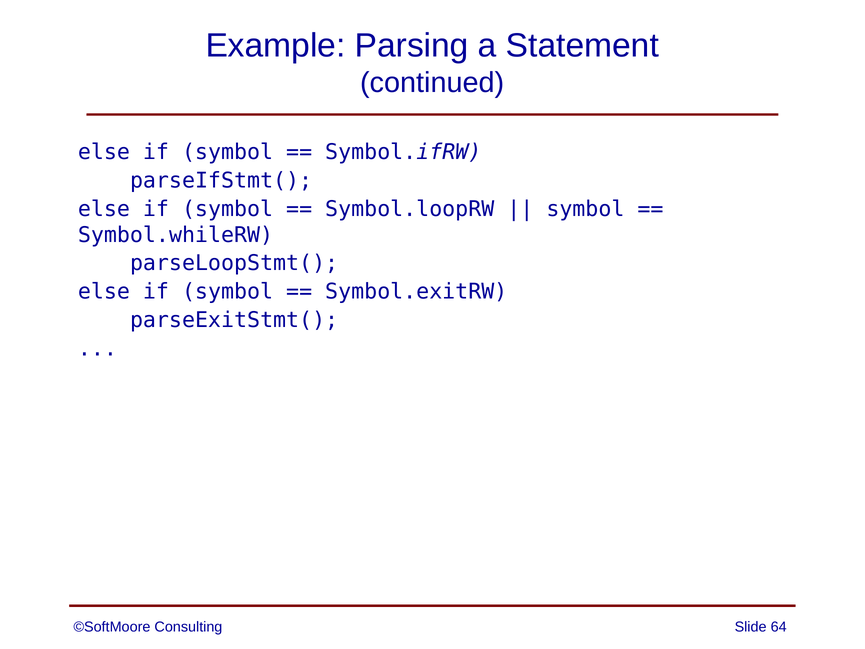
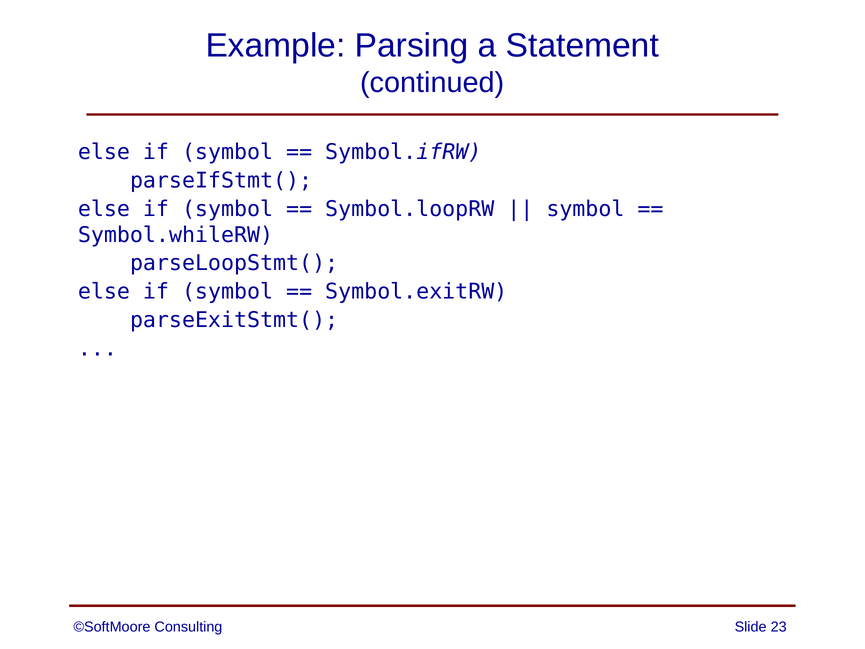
64: 64 -> 23 (779, 627)
